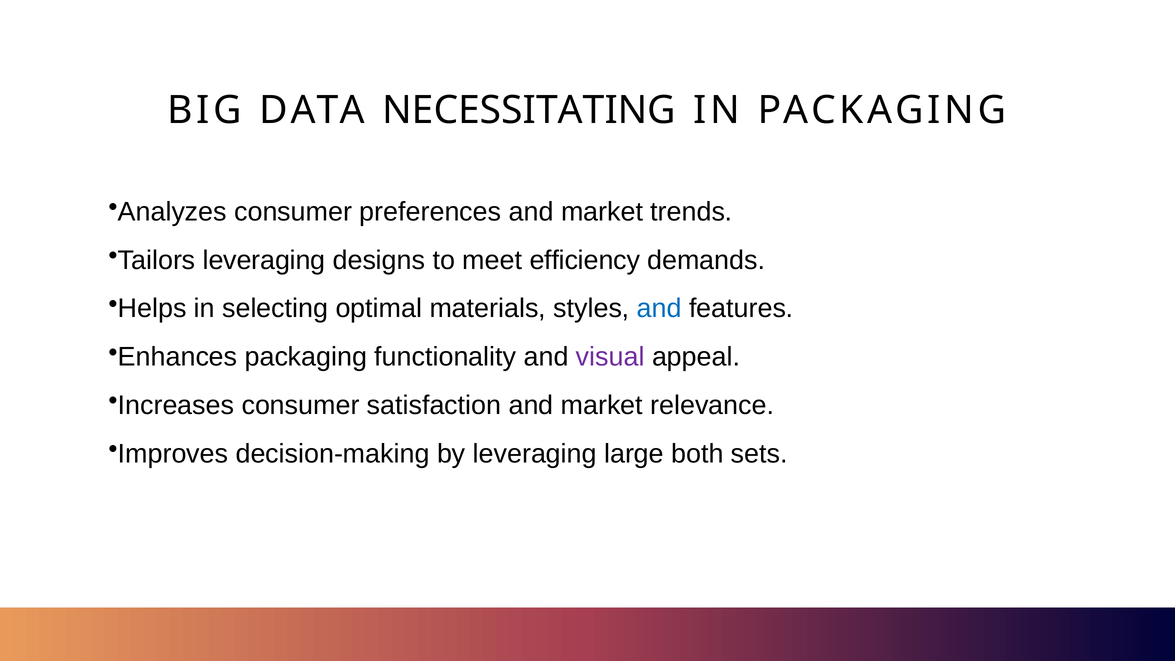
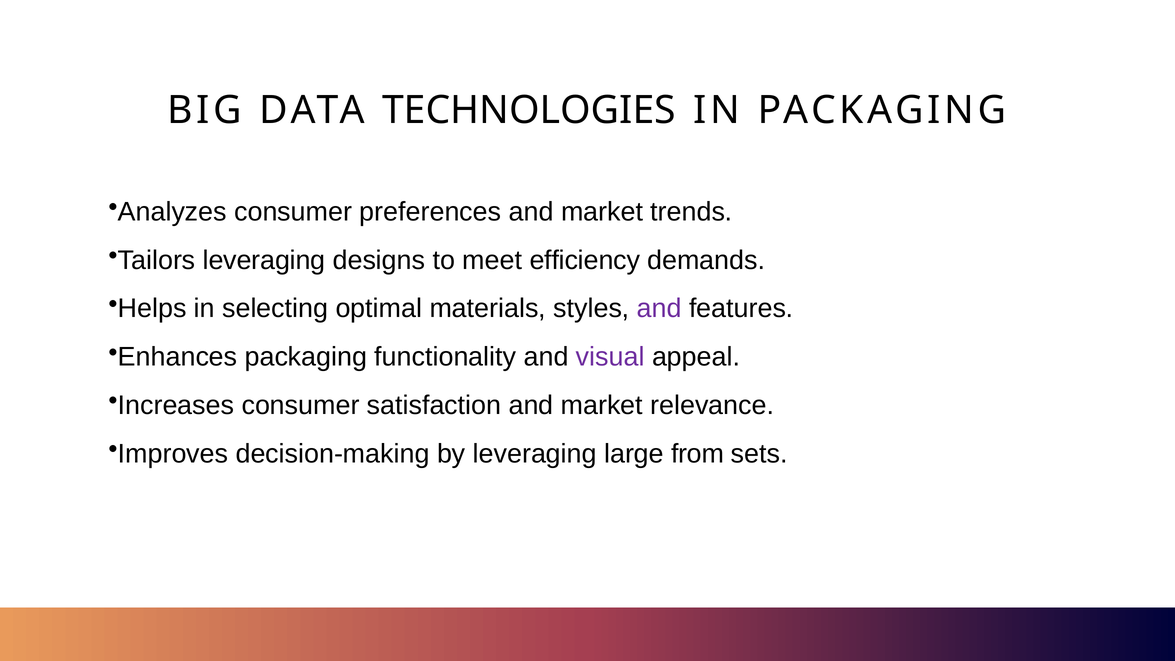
NECESSITATING: NECESSITATING -> TECHNOLOGIES (529, 110)
and colour: blue -> purple (659, 309)
both: both -> from (698, 454)
